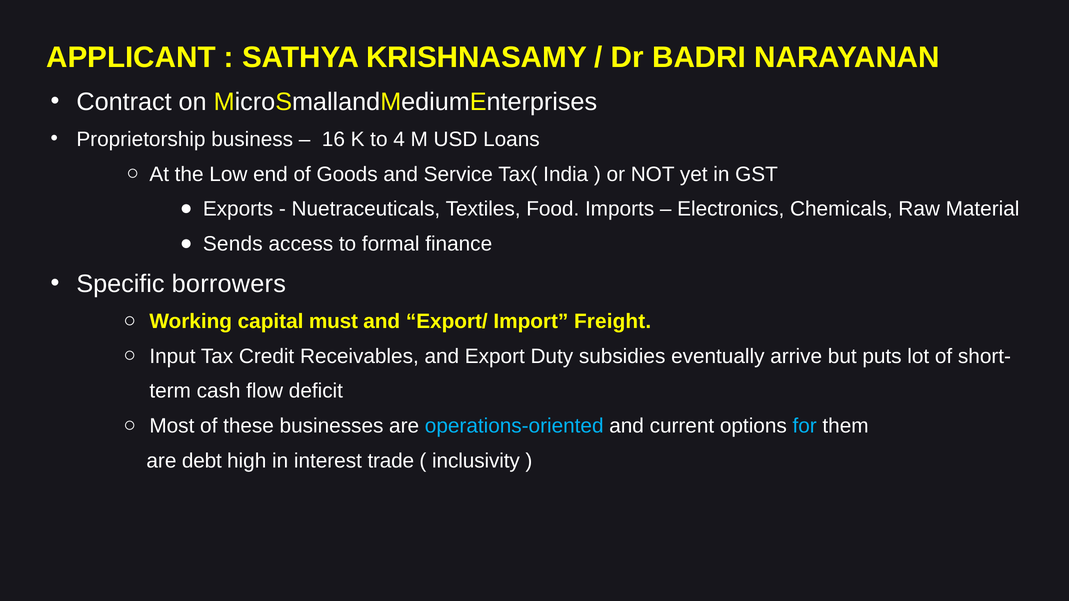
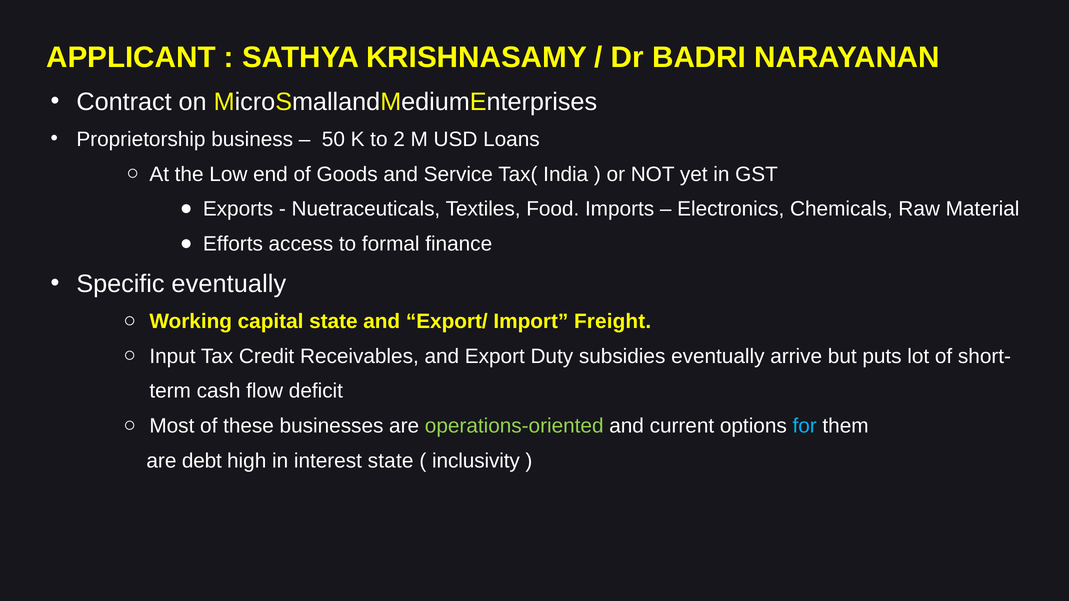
16: 16 -> 50 (333, 139)
4: 4 -> 2 (399, 139)
Sends: Sends -> Efforts (233, 244)
Specific borrowers: borrowers -> eventually (229, 284)
capital must: must -> state (333, 321)
operations-oriented colour: light blue -> light green (514, 426)
interest trade: trade -> state (391, 461)
